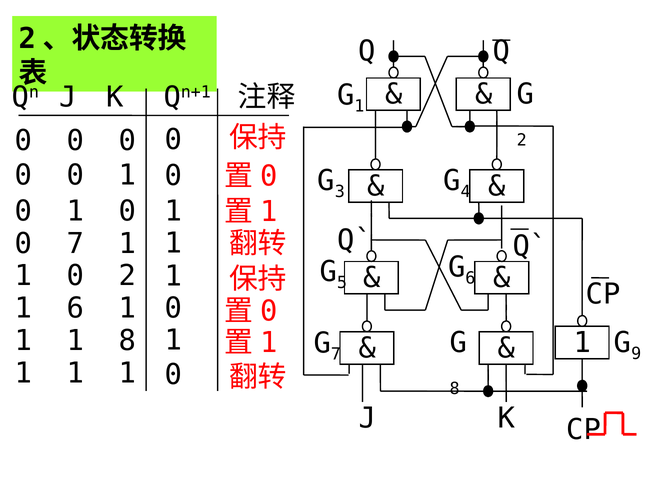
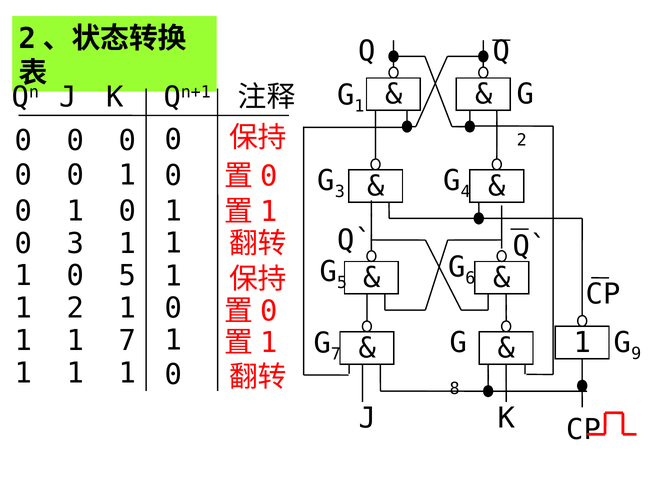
0 7: 7 -> 3 (75, 244)
0 2: 2 -> 5 (127, 276)
1 6: 6 -> 2 (75, 308)
1 8: 8 -> 7 (127, 341)
